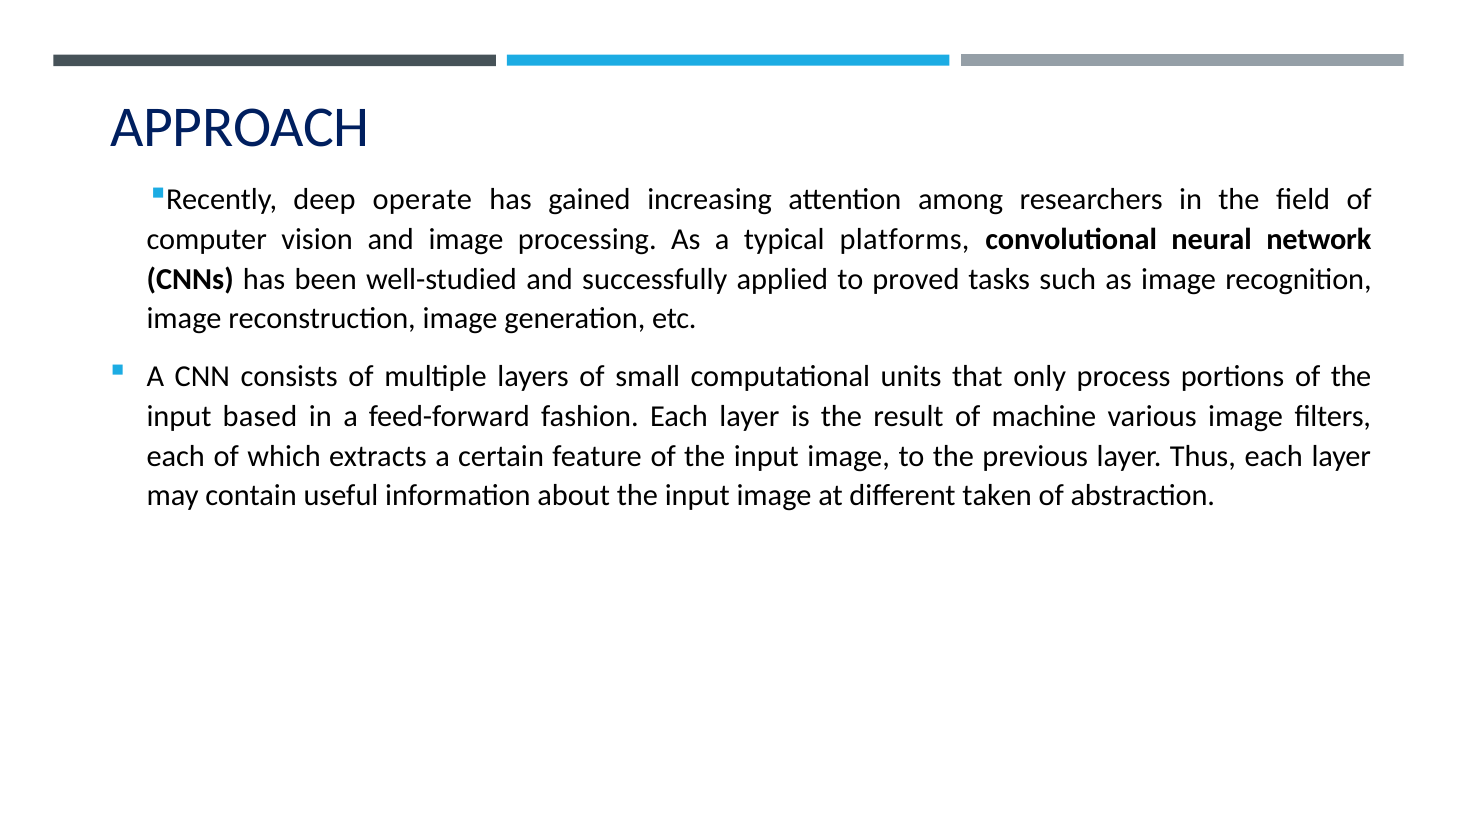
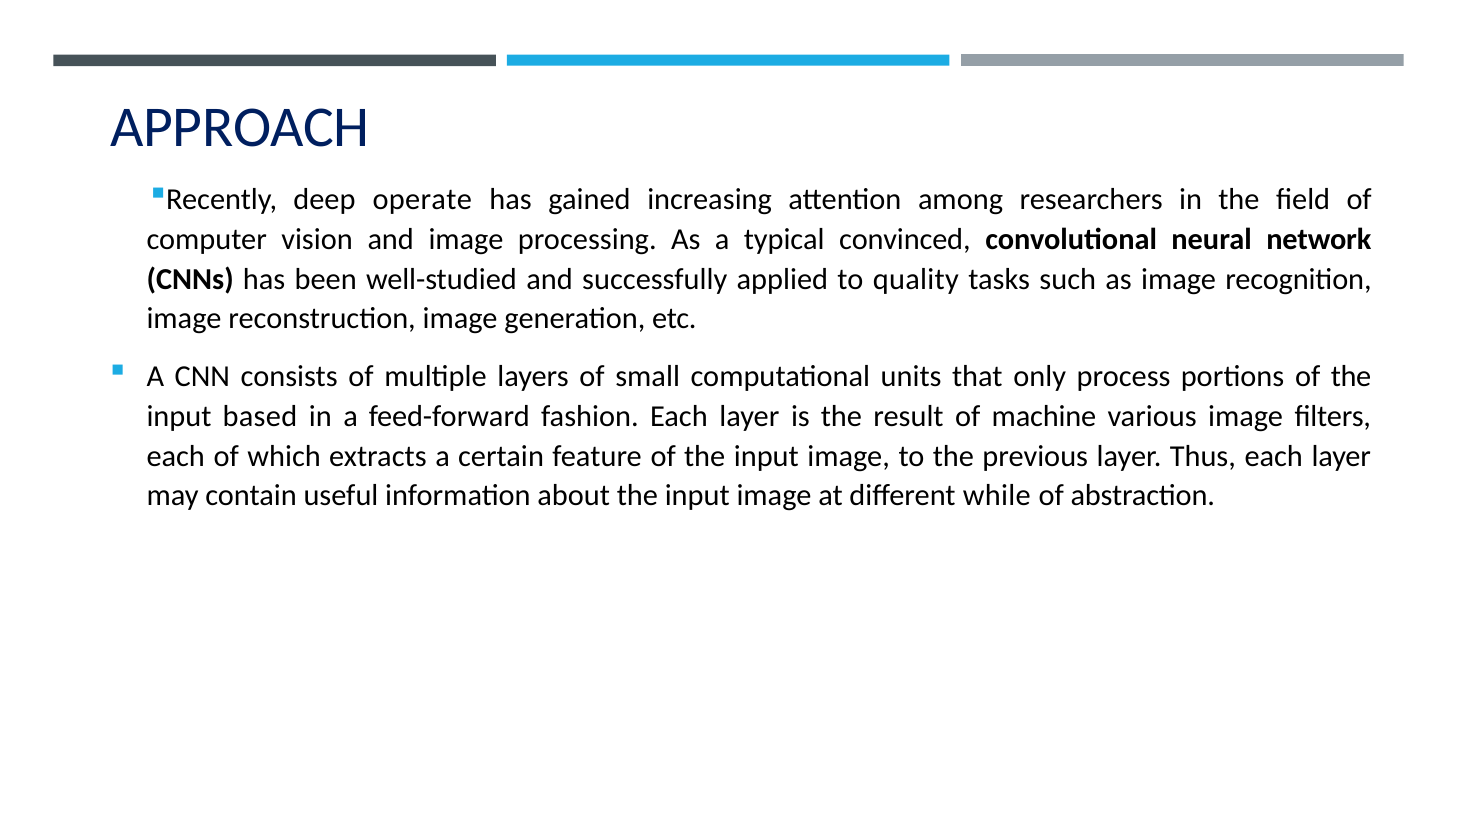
platforms: platforms -> convinced (905, 239)
proved: proved -> quality (916, 279)
taken: taken -> while (997, 496)
